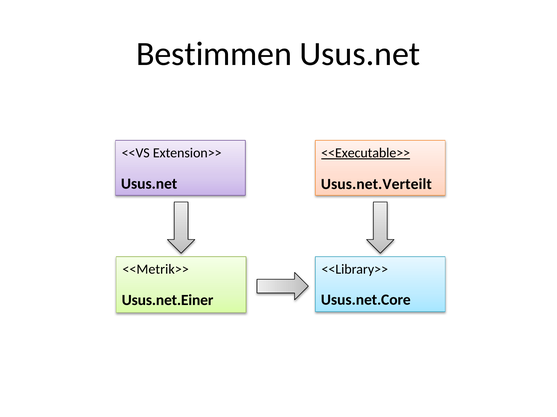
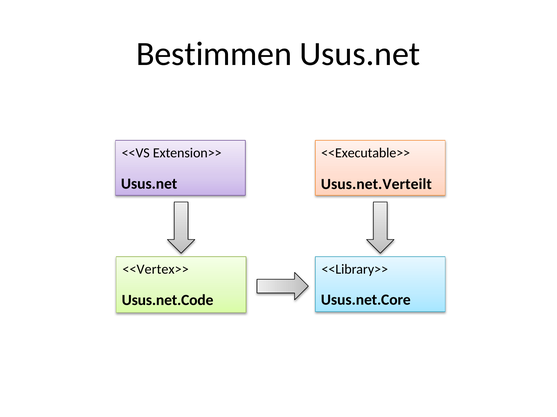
<<Executable>> underline: present -> none (366, 153)
<<Metrik>>: <<Metrik>> -> <<Vertex>> (156, 270)
Usus.net.Einer: Usus.net.Einer -> Usus.net.Code (168, 301)
